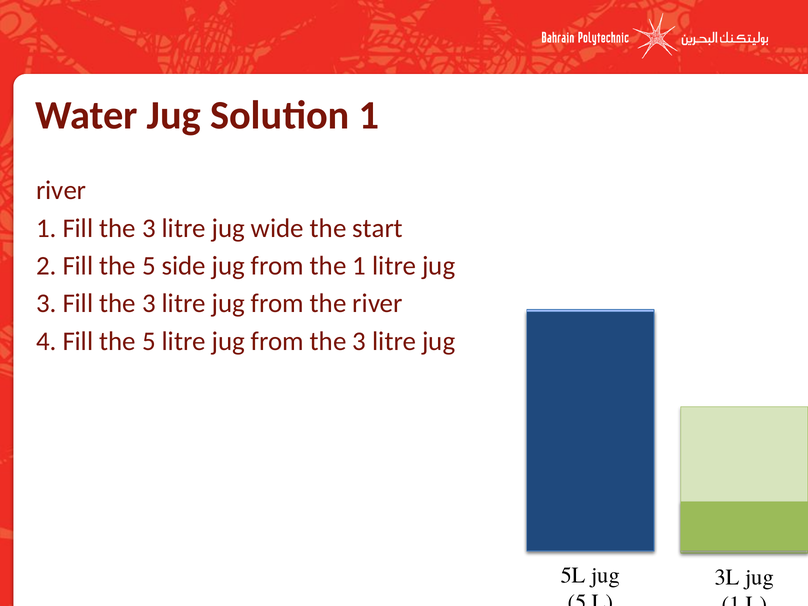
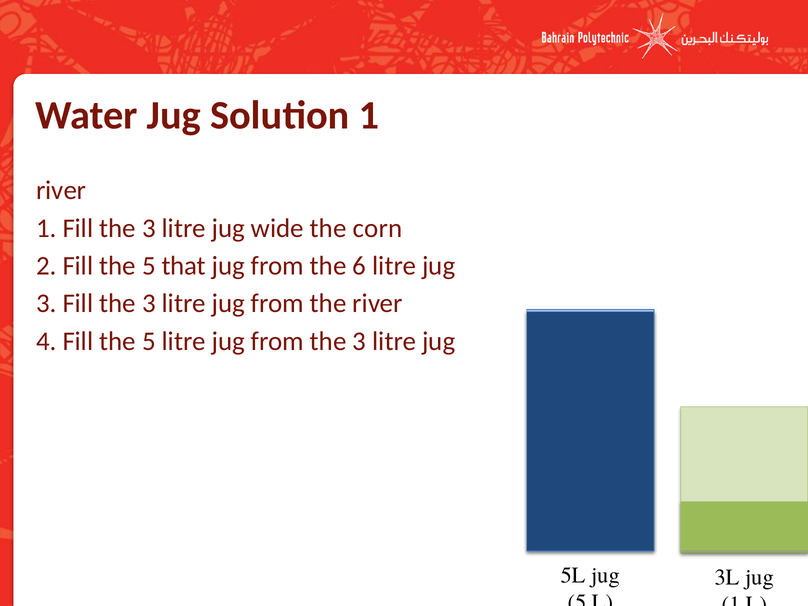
start: start -> corn (377, 228)
side: side -> that (184, 266)
the 1: 1 -> 6 (359, 266)
